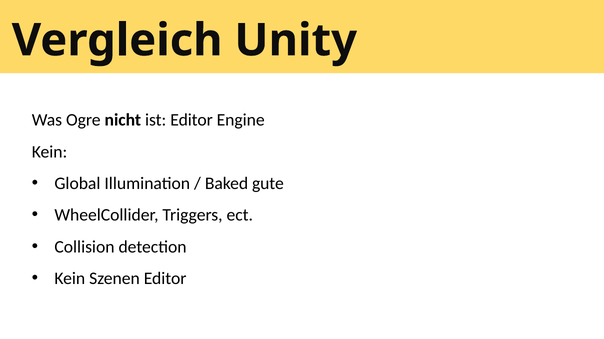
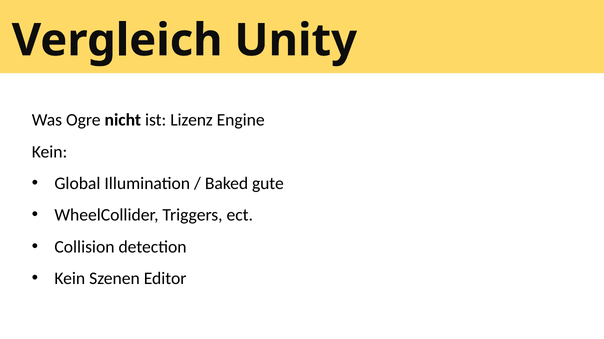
ist Editor: Editor -> Lizenz (192, 120)
